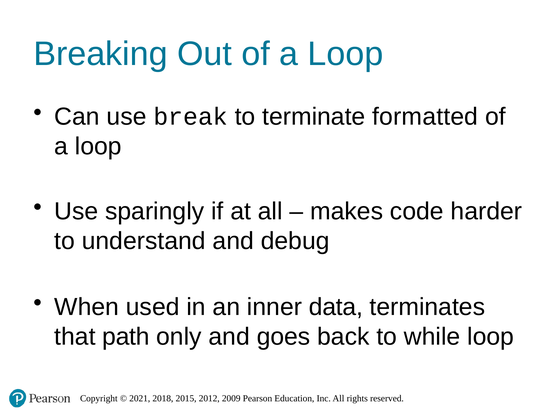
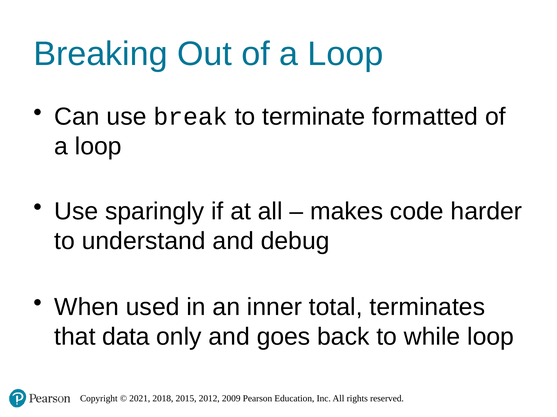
data: data -> total (336, 308)
path: path -> data (126, 337)
